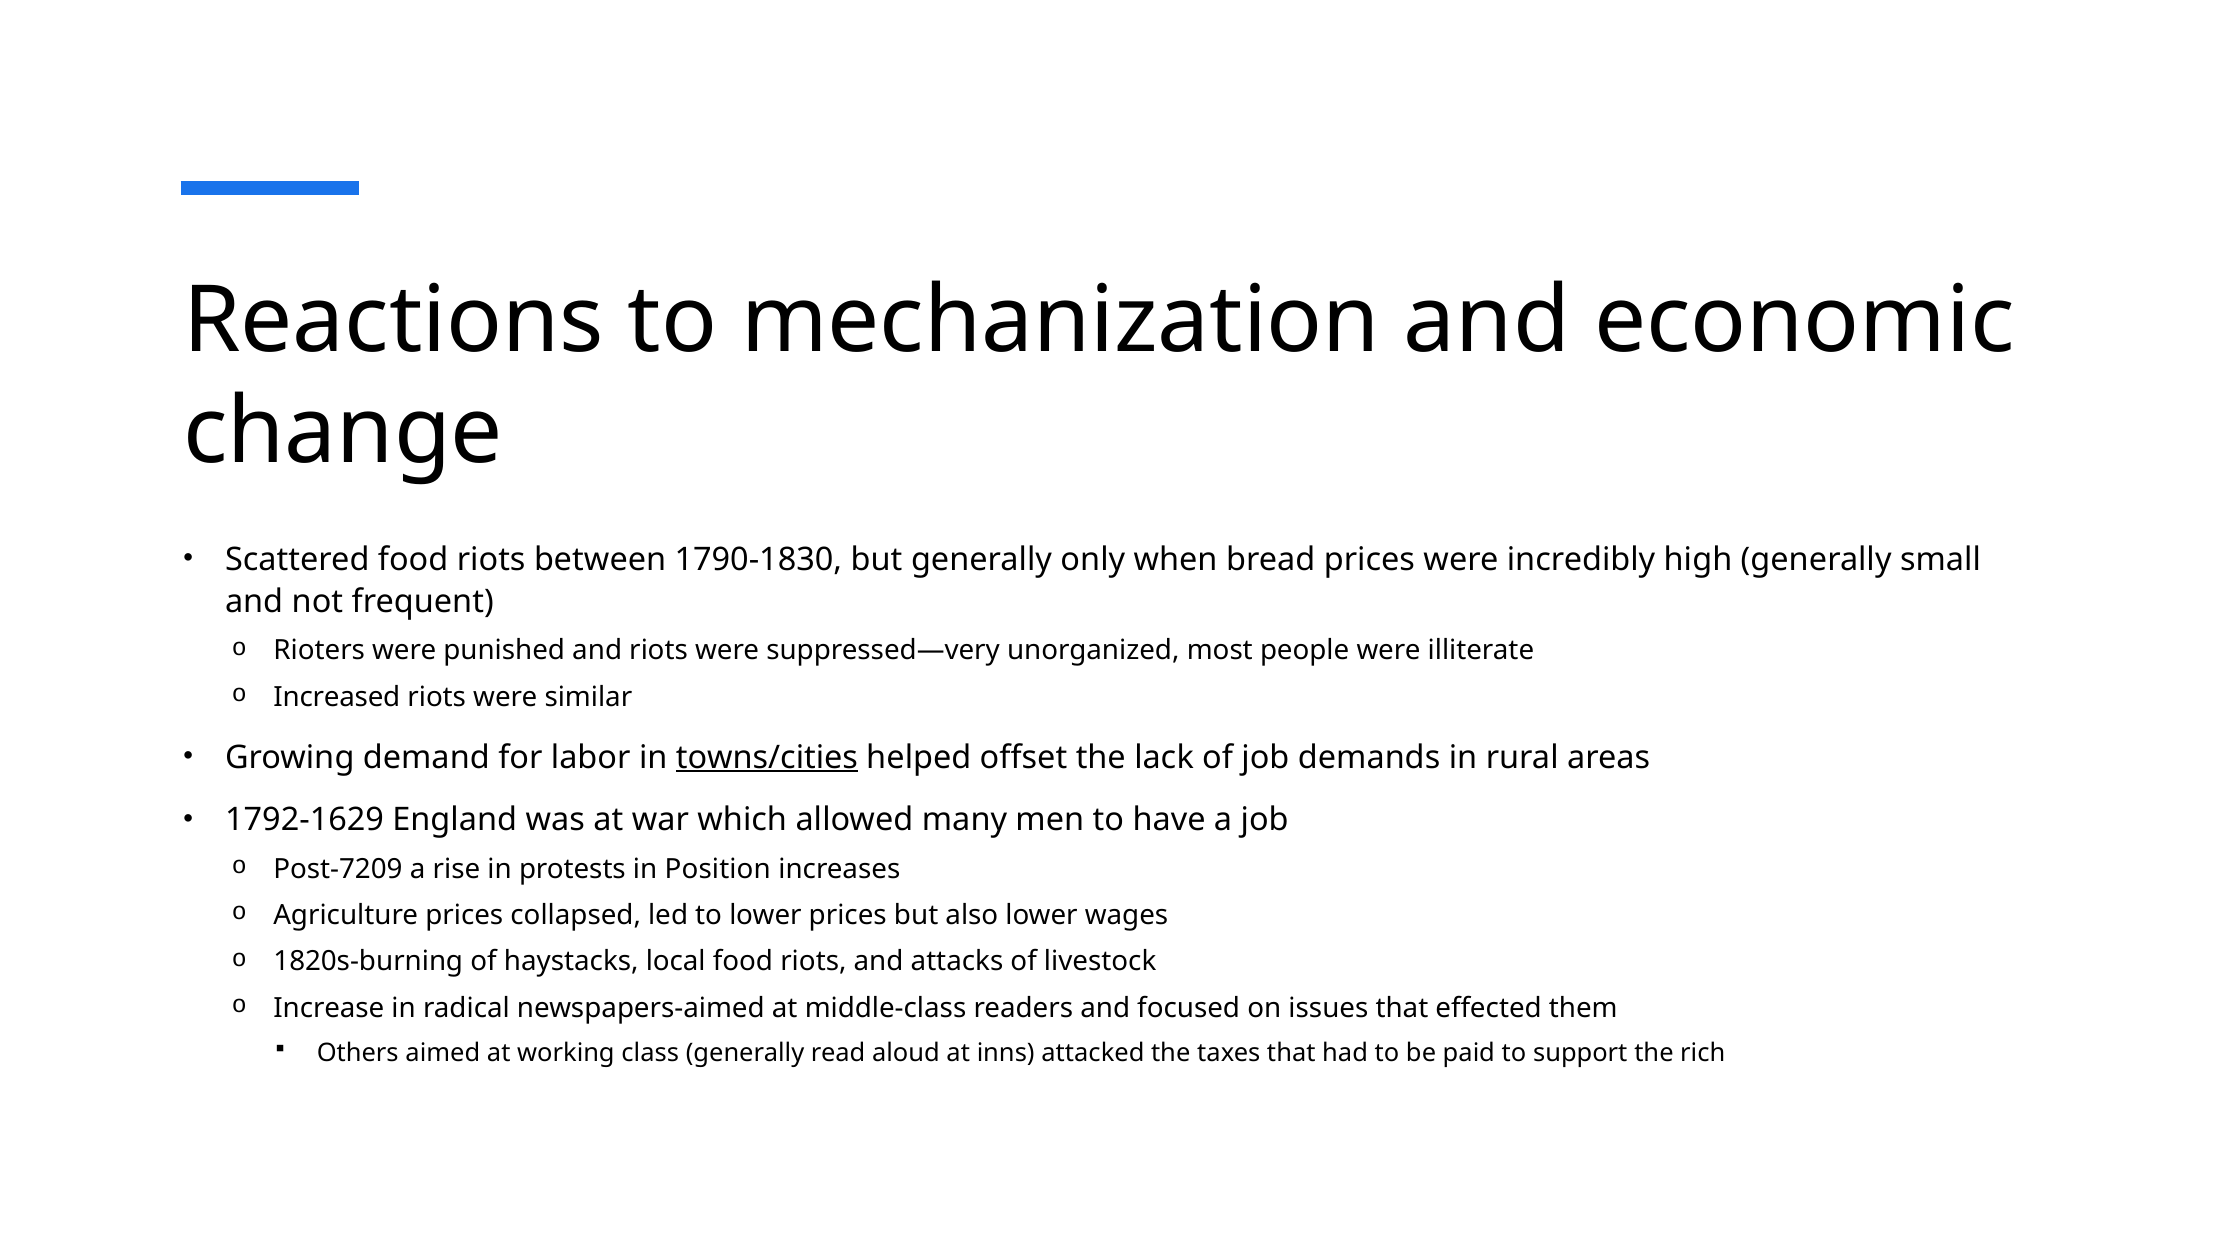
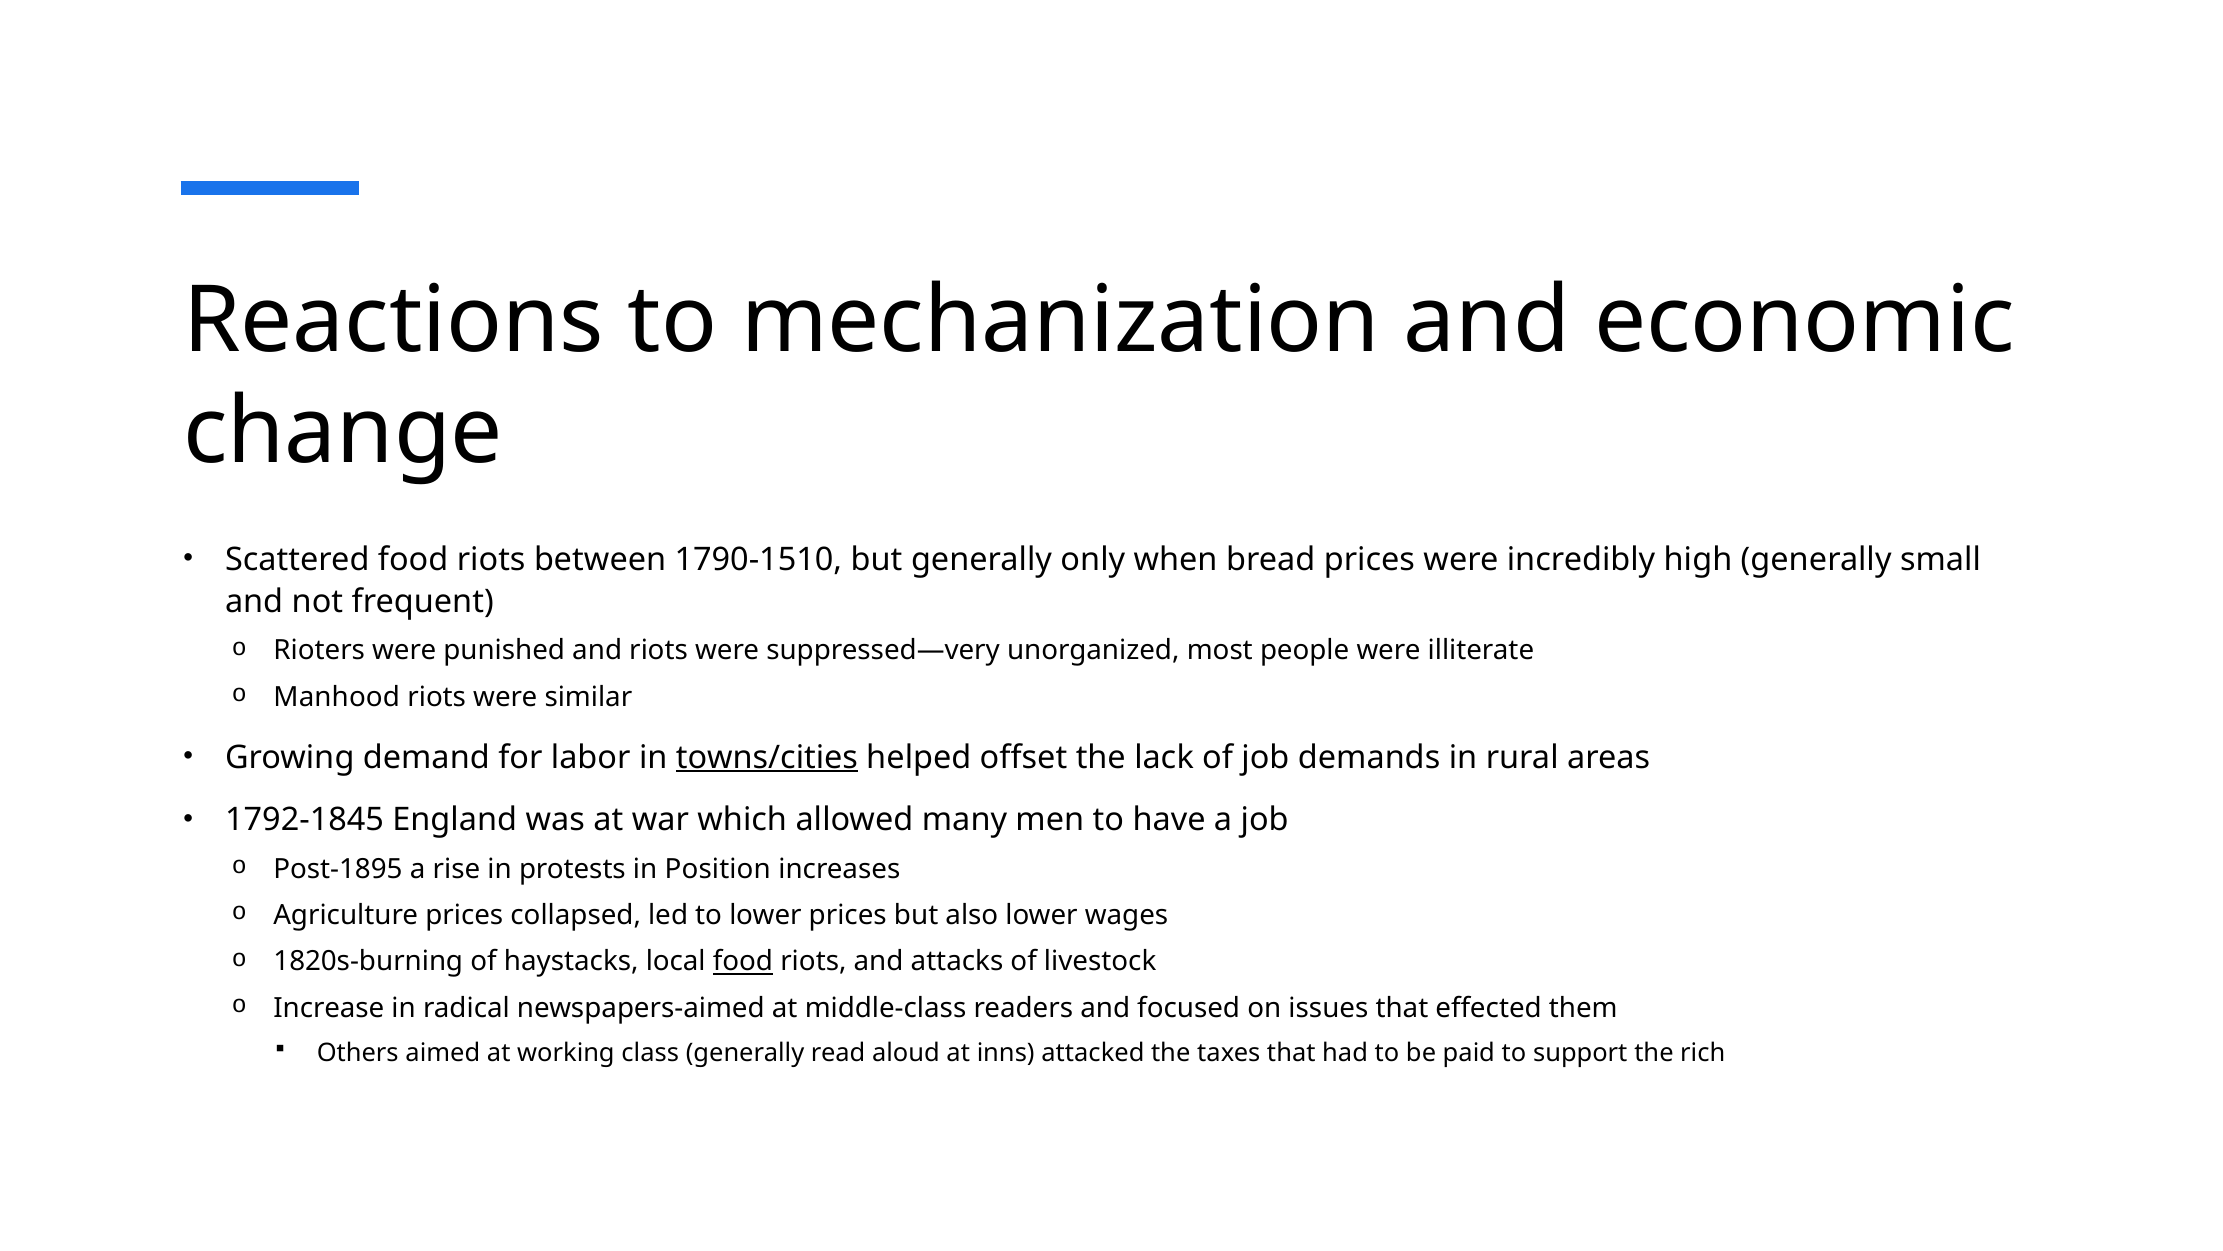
1790-1830: 1790-1830 -> 1790-1510 (758, 560)
Increased: Increased -> Manhood (337, 697)
1792-1629: 1792-1629 -> 1792-1845 (305, 820)
Post-7209: Post-7209 -> Post-1895 (338, 869)
food underline: none -> present (743, 961)
